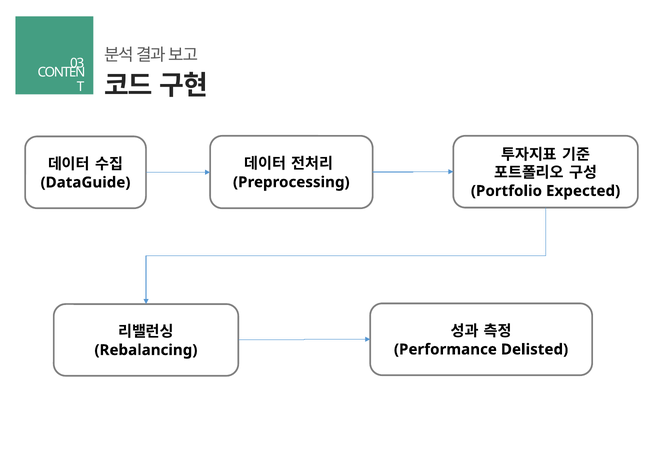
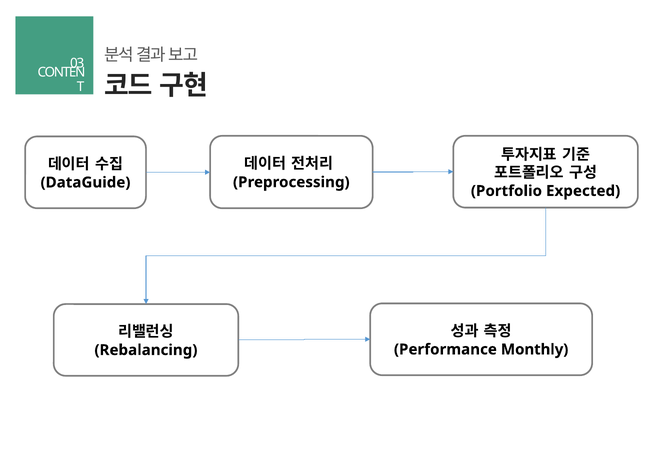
Delisted: Delisted -> Monthly (535, 349)
